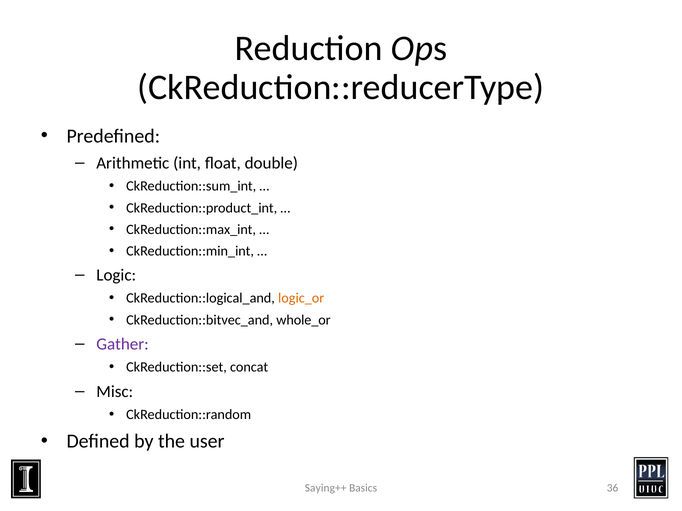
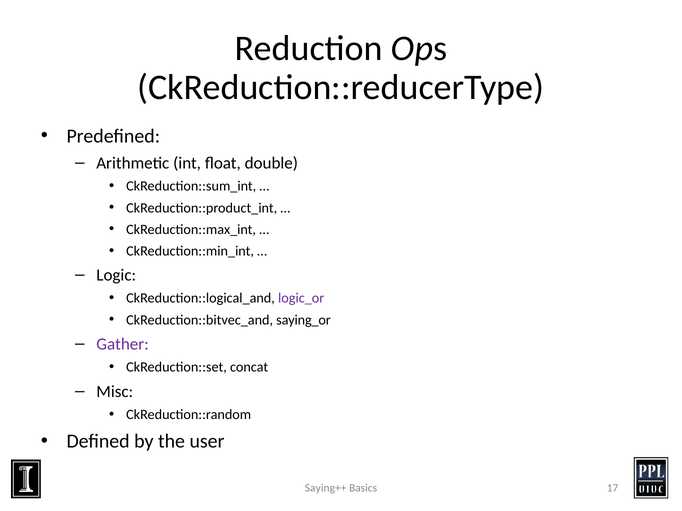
logic_or colour: orange -> purple (301, 299)
whole_or: whole_or -> saying_or (304, 320)
36: 36 -> 17 (613, 488)
